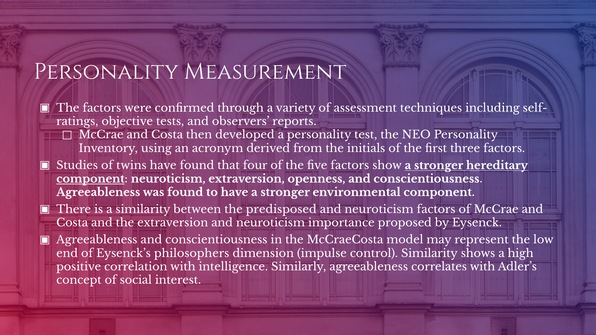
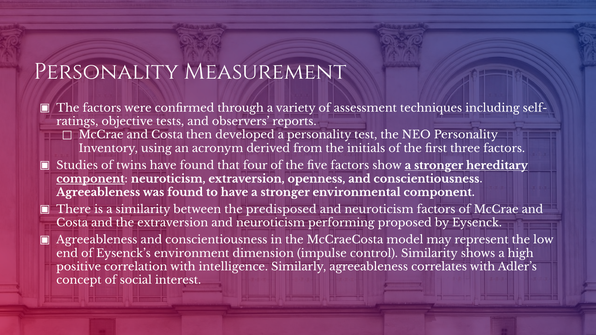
importance: importance -> performing (341, 223)
philosophers: philosophers -> environment (192, 254)
